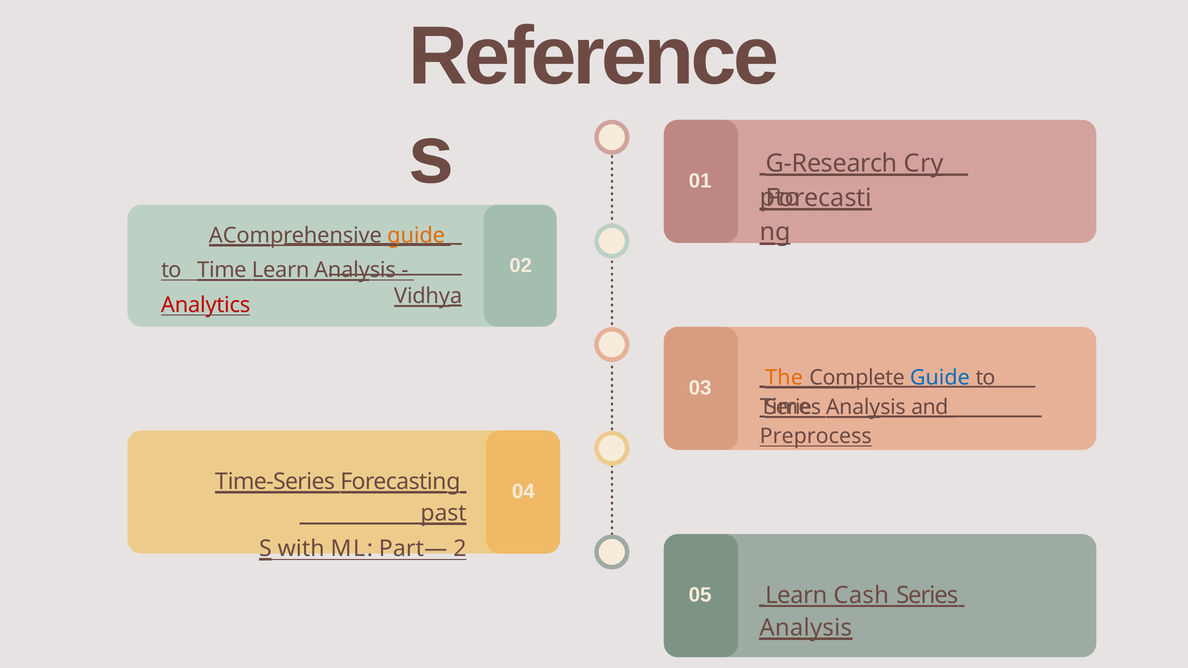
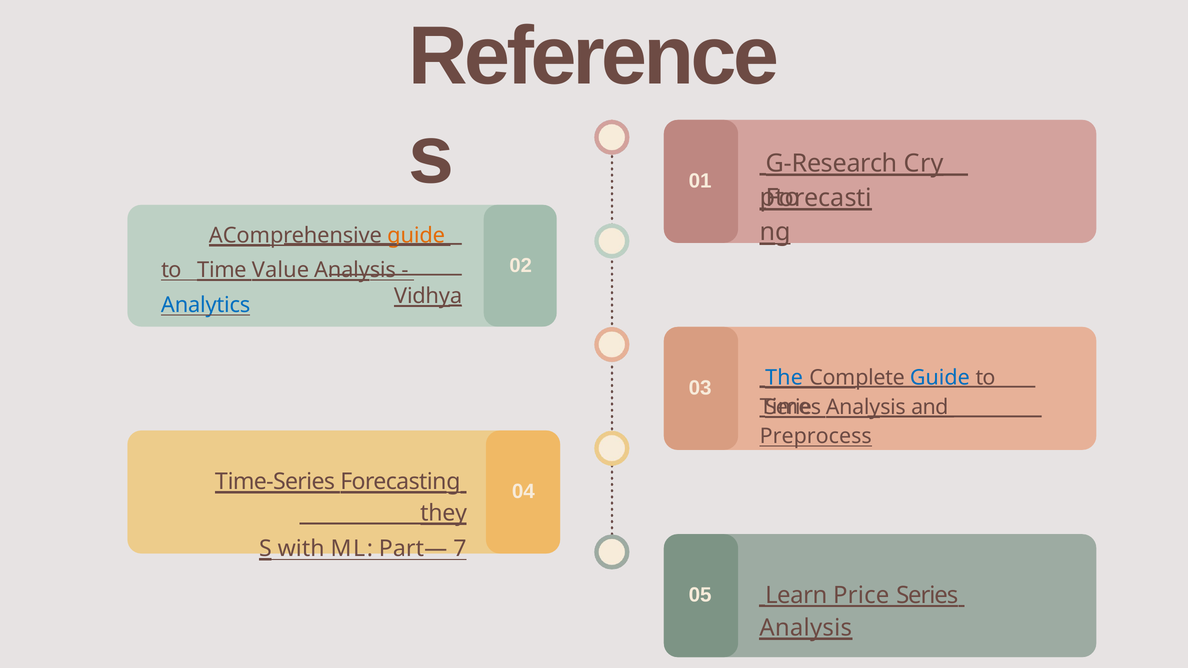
Time Learn: Learn -> Value (280, 270)
Analytics colour: red -> blue (206, 305)
The colour: orange -> blue (784, 378)
past: past -> they (444, 513)
2: 2 -> 7 (460, 549)
Cash: Cash -> Price (861, 595)
